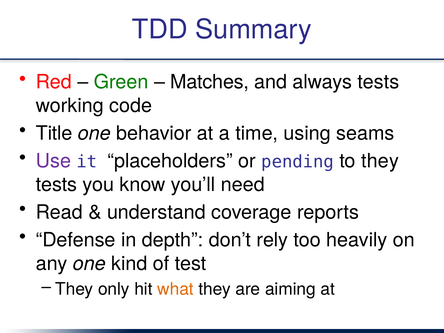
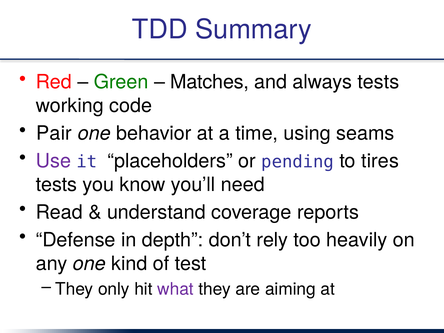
Title: Title -> Pair (54, 133)
to they: they -> tires (380, 161)
what colour: orange -> purple (176, 289)
